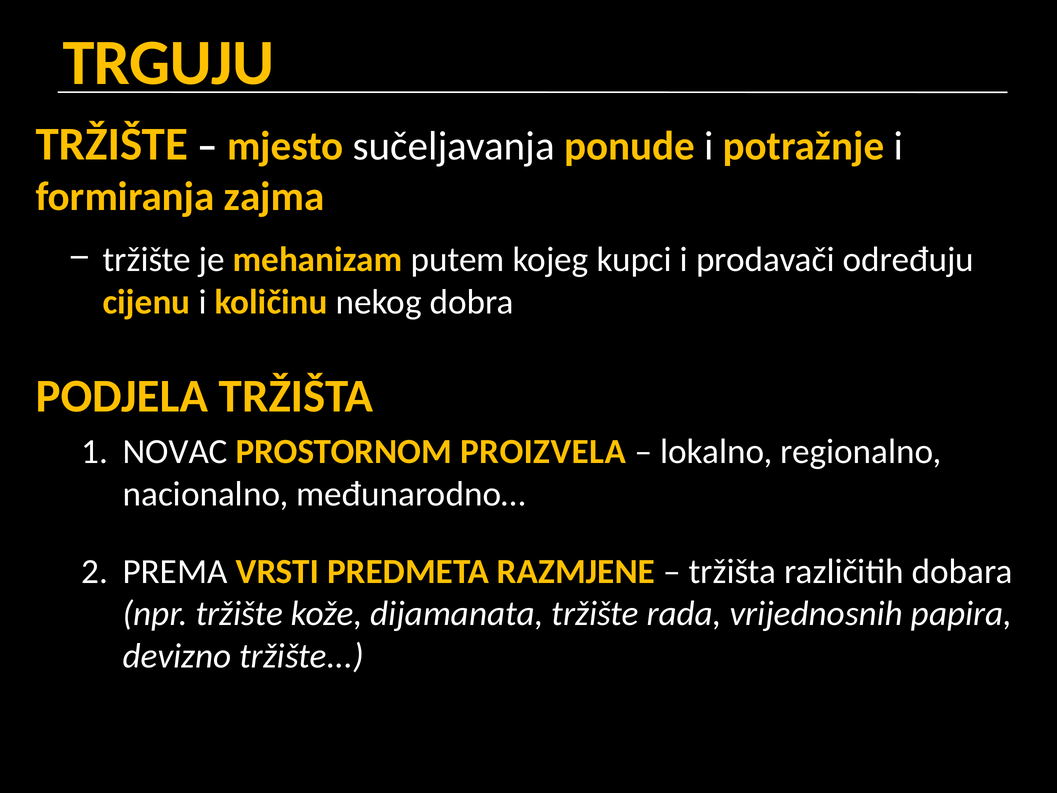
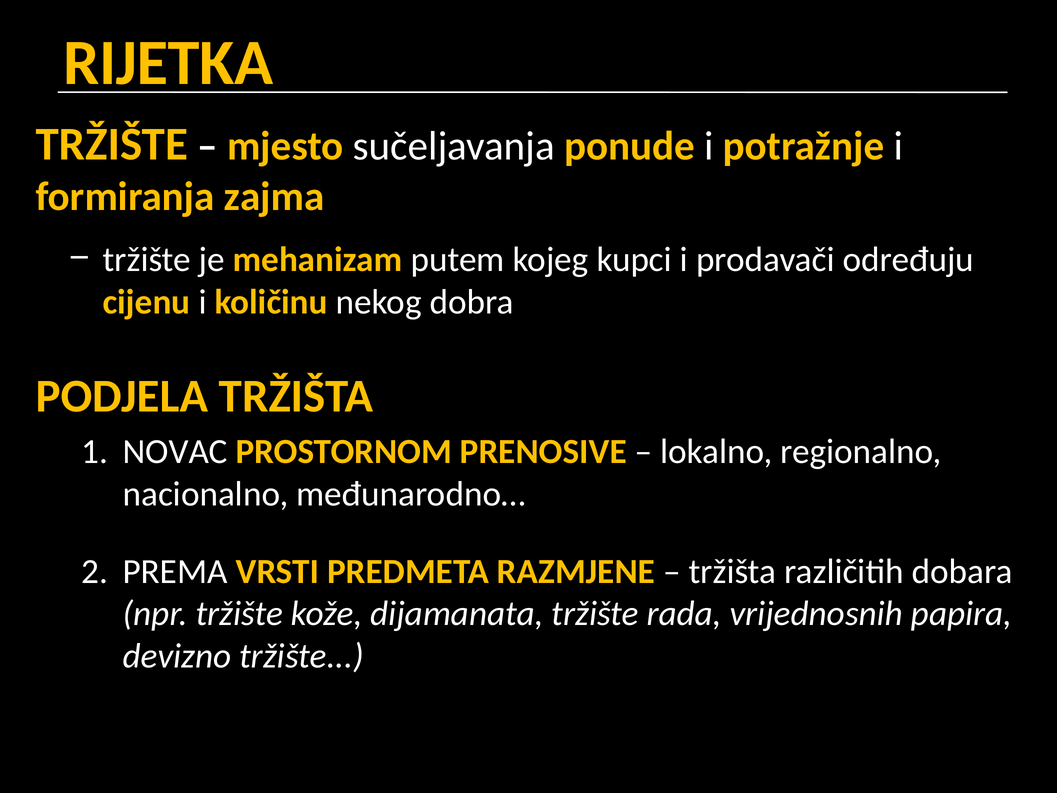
TRGUJU: TRGUJU -> RIJETKA (168, 63)
PROIZVELA: PROIZVELA -> PRENOSIVE (543, 452)
